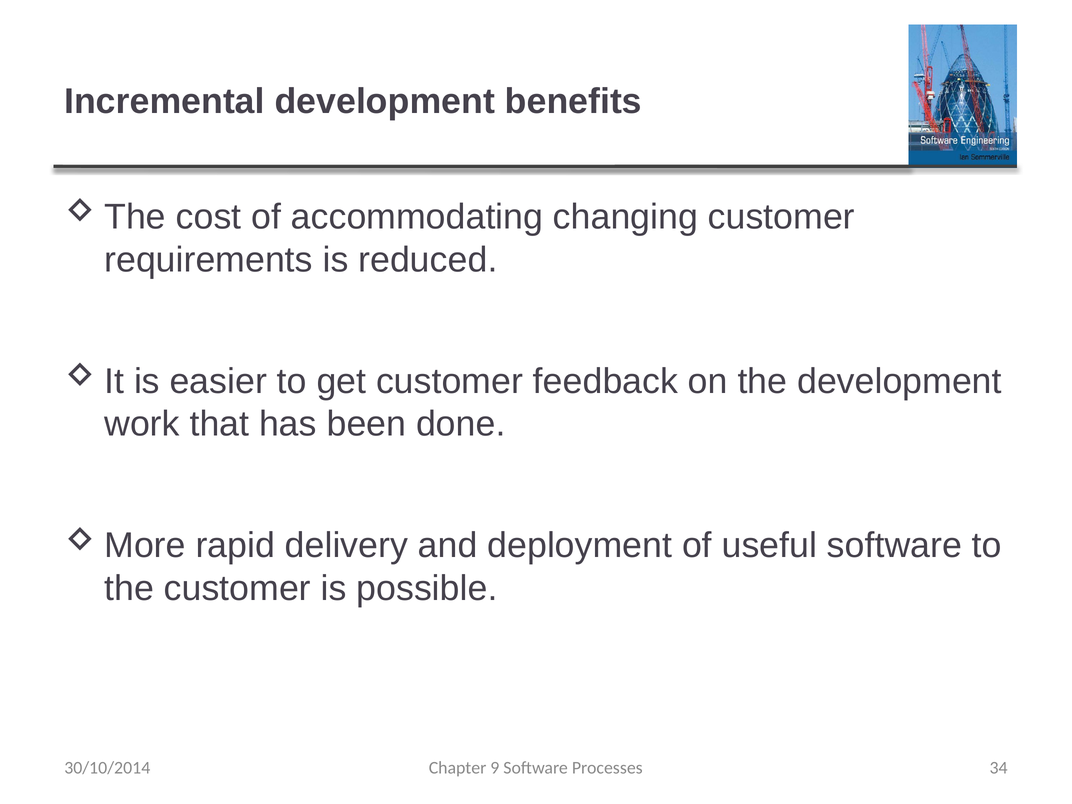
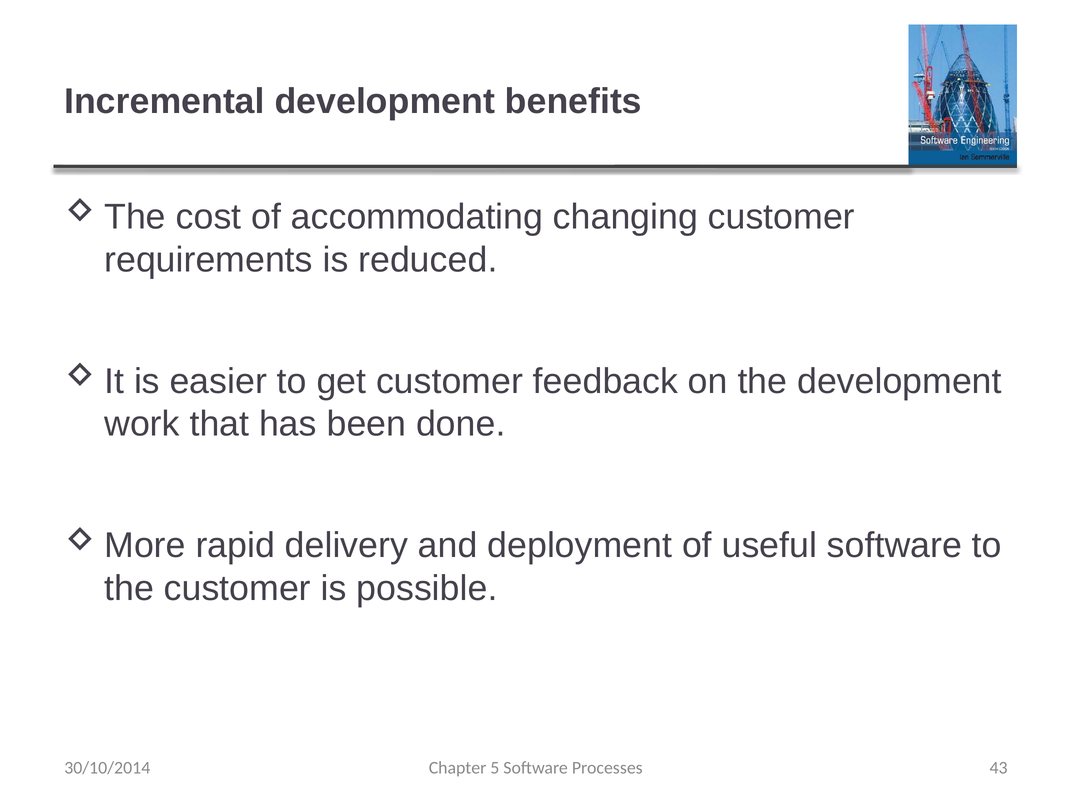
9: 9 -> 5 (495, 768)
34: 34 -> 43 (999, 768)
